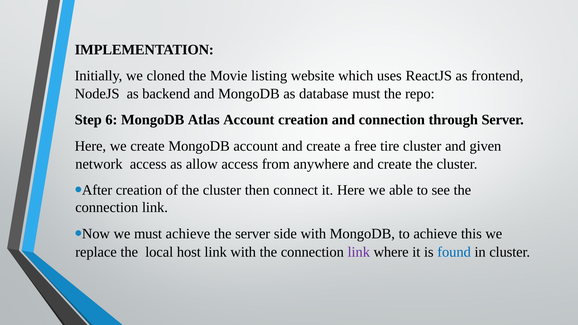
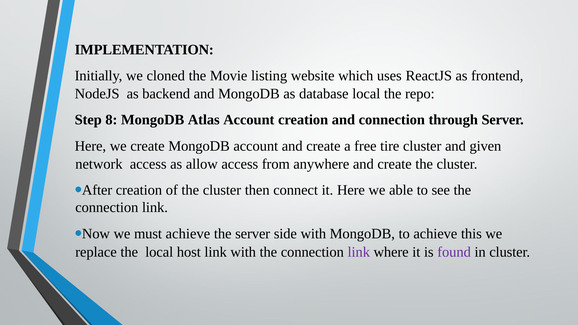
database must: must -> local (366, 94)
6: 6 -> 8 (111, 120)
found colour: blue -> purple (454, 252)
